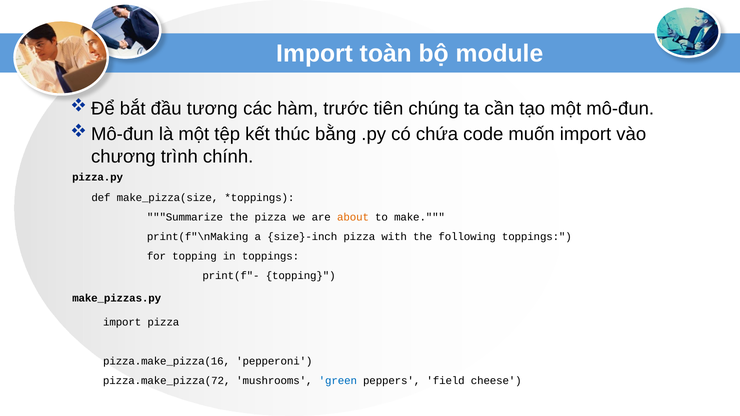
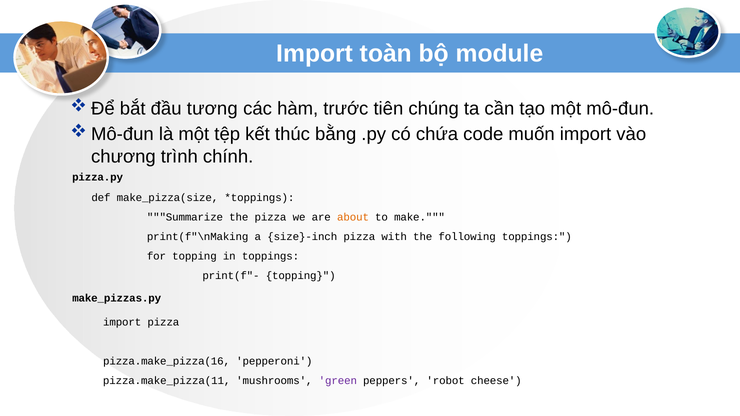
pizza.make_pizza(72: pizza.make_pizza(72 -> pizza.make_pizza(11 (167, 381)
green colour: blue -> purple (338, 381)
field: field -> robot (446, 381)
